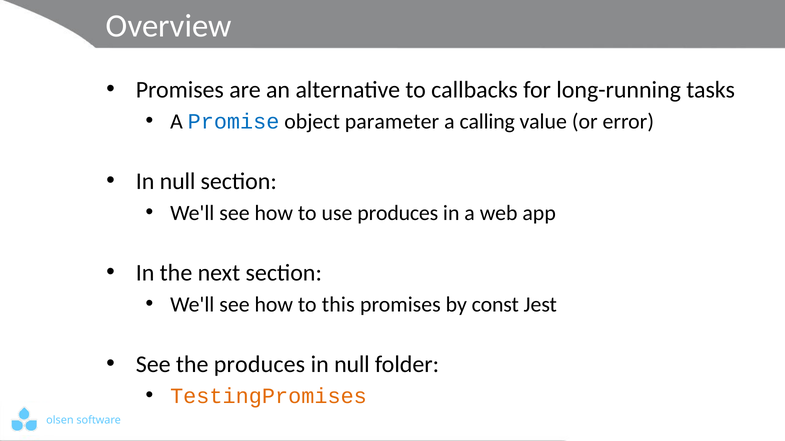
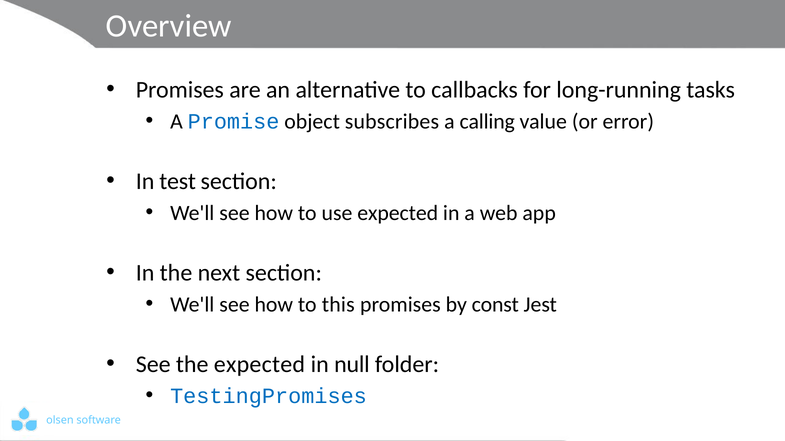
parameter: parameter -> subscribes (392, 122)
null: null -> test (178, 182)
use produces: produces -> expected (398, 213)
the produces: produces -> expected (259, 365)
TestingPromises colour: orange -> blue (268, 396)
